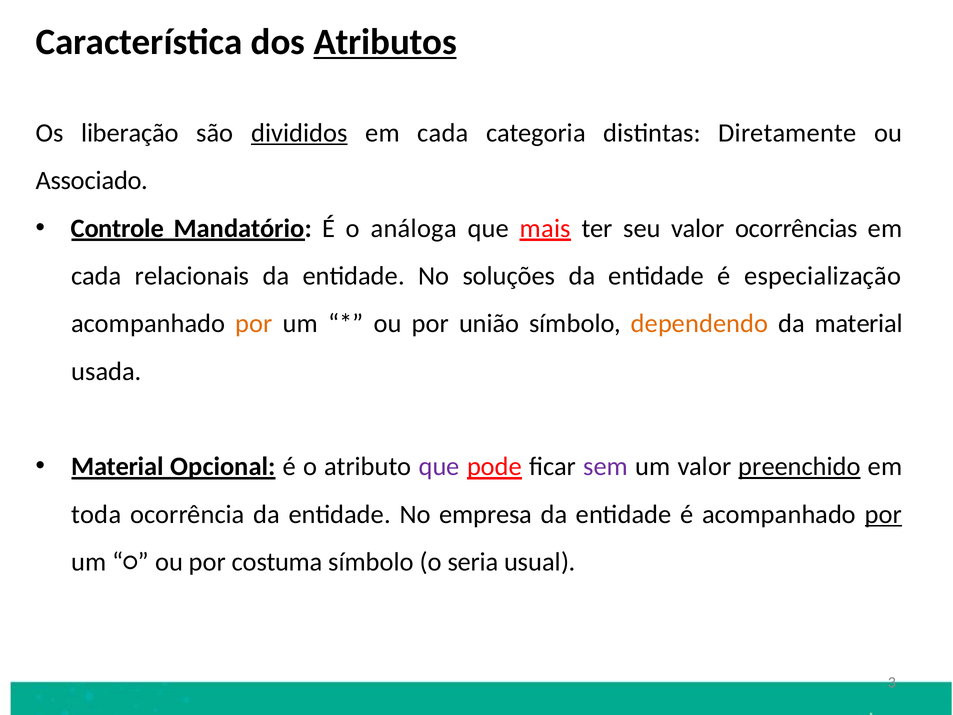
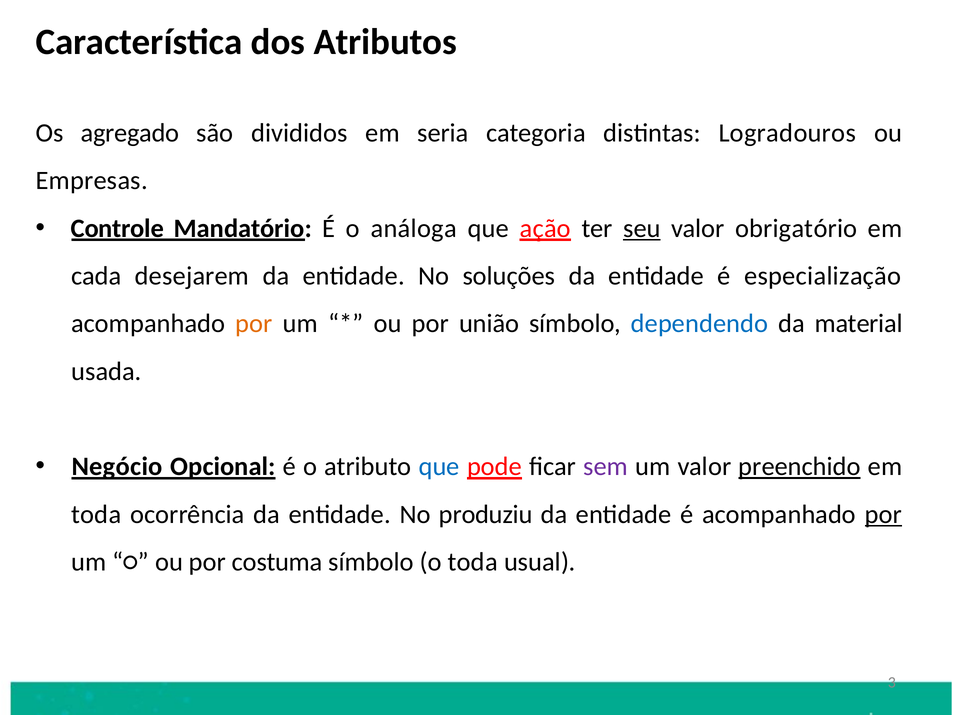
Atributos underline: present -> none (385, 42)
liberação: liberação -> agregado (130, 133)
divididos underline: present -> none (299, 133)
cada: cada -> seria (443, 133)
Diretamente: Diretamente -> Logradouros (787, 133)
Associado: Associado -> Empresas (92, 181)
mais: mais -> ação (545, 228)
seu underline: none -> present (642, 228)
ocorrências: ocorrências -> obrigatório (796, 228)
relacionais: relacionais -> desejarem (192, 276)
dependendo colour: orange -> blue (699, 323)
Material: Material -> Negócio (117, 466)
que colour: purple -> blue (439, 466)
empresa: empresa -> produziu (486, 514)
o seria: seria -> toda (473, 562)
